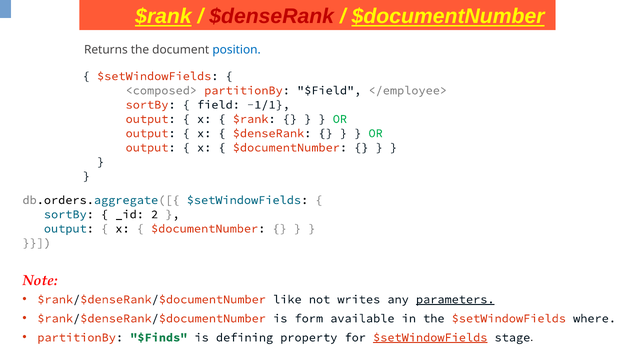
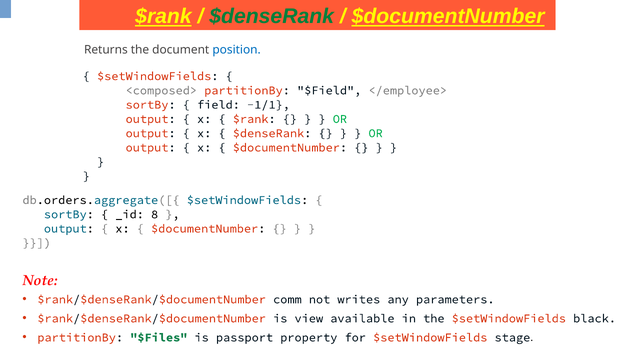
$denseRank colour: red -> green (272, 17)
2: 2 -> 8 (155, 214)
like: like -> comm (287, 300)
parameters underline: present -> none (455, 300)
form: form -> view (309, 319)
where: where -> black (595, 319)
$Finds: $Finds -> $Files (159, 338)
defining: defining -> passport (245, 338)
$setWindowFields underline: present -> none (430, 338)
